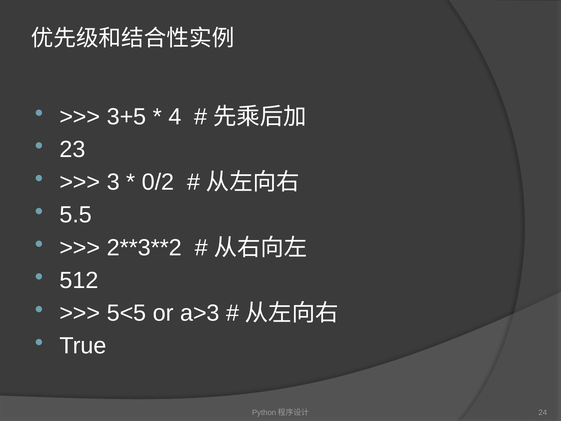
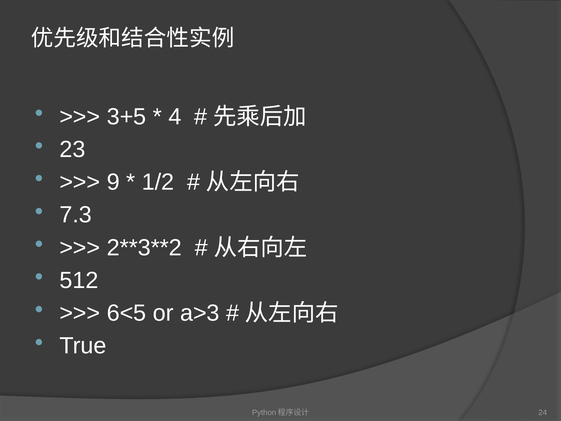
3: 3 -> 9 (113, 182)
0/2: 0/2 -> 1/2 (158, 182)
5.5: 5.5 -> 7.3 (76, 215)
5<5: 5<5 -> 6<5 (126, 313)
